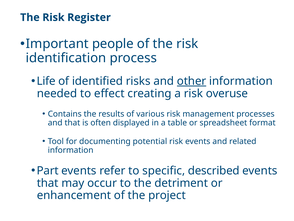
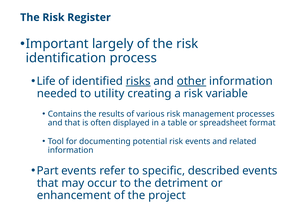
people: people -> largely (113, 44)
risks underline: none -> present (138, 81)
effect: effect -> utility (109, 93)
overuse: overuse -> variable (227, 93)
